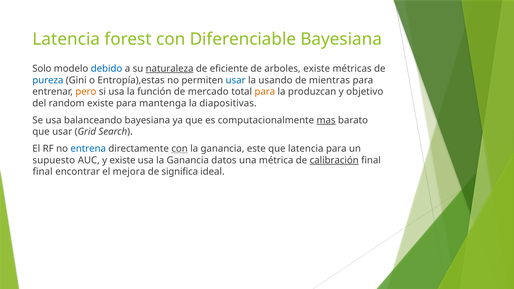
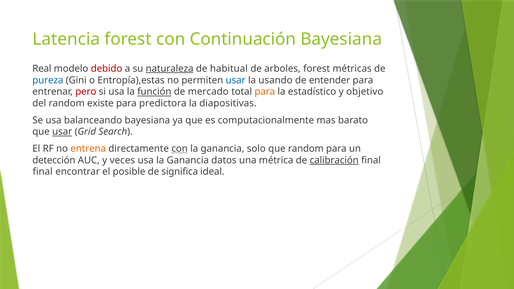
Diferenciable: Diferenciable -> Continuación (243, 39)
Solo: Solo -> Real (42, 69)
debido colour: blue -> red (107, 69)
eficiente: eficiente -> habitual (229, 69)
arboles existe: existe -> forest (317, 69)
mientras: mientras -> entender (330, 80)
pero colour: orange -> red (86, 92)
función underline: none -> present (154, 92)
produzcan: produzcan -> estadístico (312, 92)
mantenga: mantenga -> predictora (163, 103)
mas underline: present -> none (326, 120)
usar underline: none -> present (62, 132)
entrena colour: blue -> orange (88, 149)
este: este -> solo (256, 149)
que latencia: latencia -> random (306, 149)
supuesto: supuesto -> detección (54, 160)
y existe: existe -> veces (122, 160)
mejora: mejora -> posible (129, 172)
